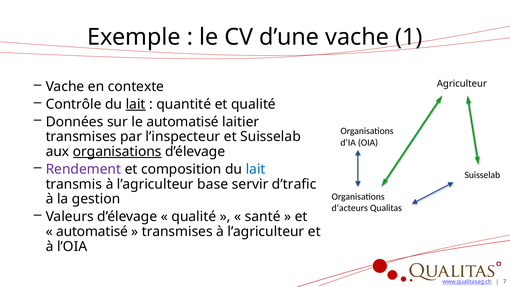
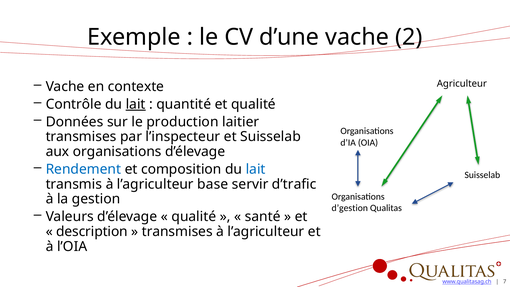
1: 1 -> 2 (409, 37)
le automatisé: automatisé -> production (182, 122)
organisations underline: present -> none (117, 152)
Rendement colour: purple -> blue (83, 169)
d’acteurs: d’acteurs -> d’gestion (350, 208)
automatisé: automatisé -> description (92, 231)
